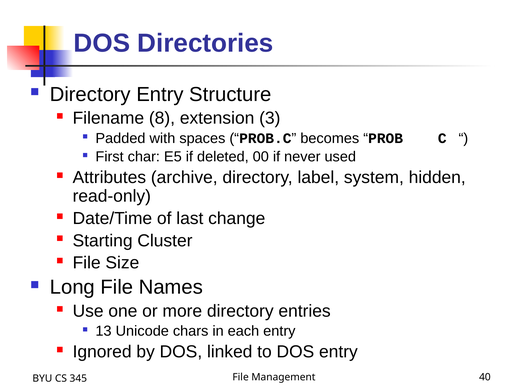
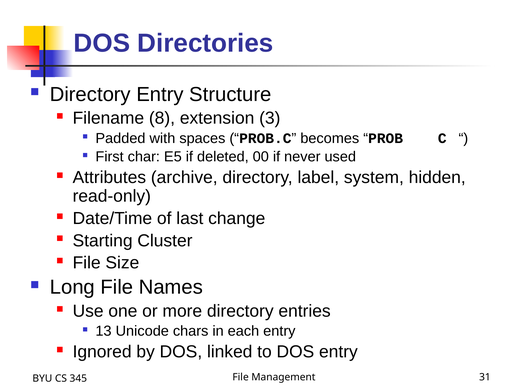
40: 40 -> 31 (485, 377)
